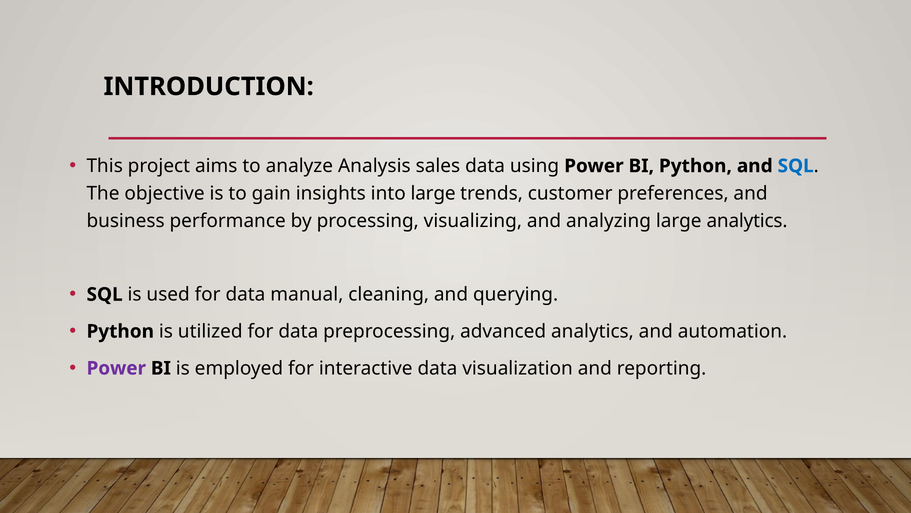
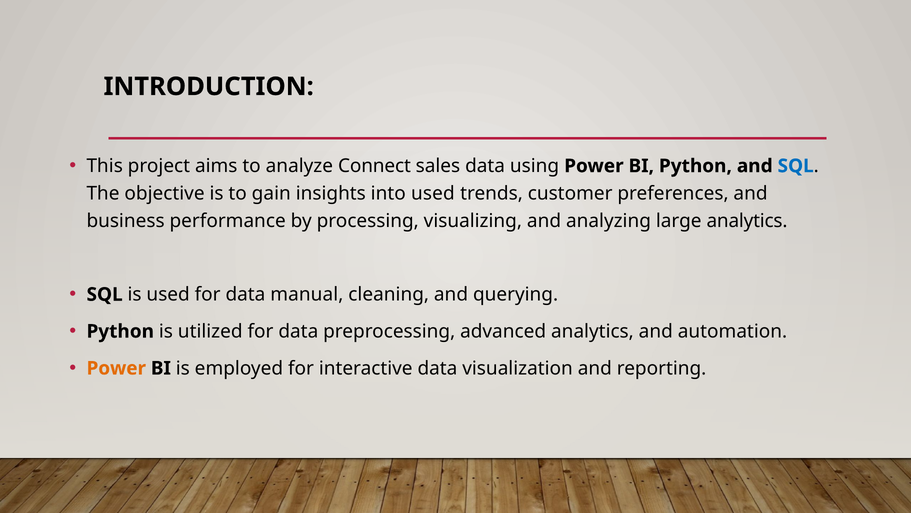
Analysis: Analysis -> Connect (374, 166)
into large: large -> used (433, 193)
Power colour: purple -> orange (116, 368)
